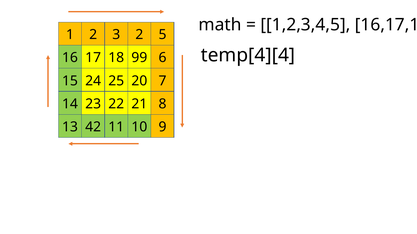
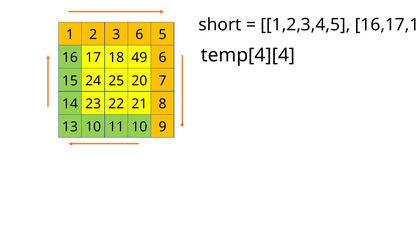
math: math -> short (220, 25)
3 2: 2 -> 6 (139, 35)
99: 99 -> 49 (139, 58)
13 42: 42 -> 10 (93, 127)
